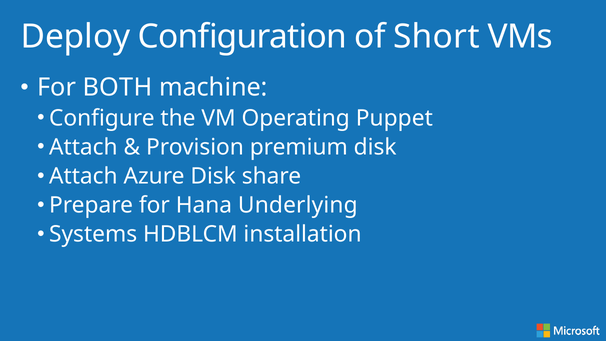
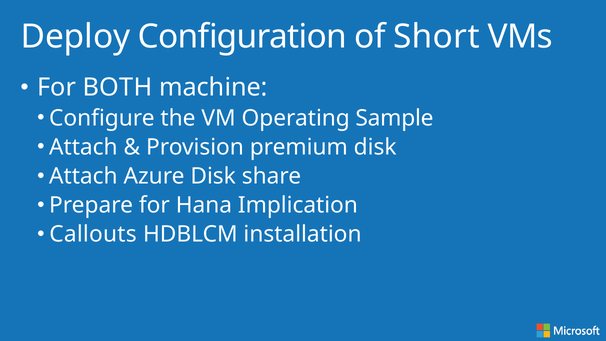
Puppet: Puppet -> Sample (394, 118)
Underlying: Underlying -> Implication (298, 205)
Systems: Systems -> Callouts (93, 234)
